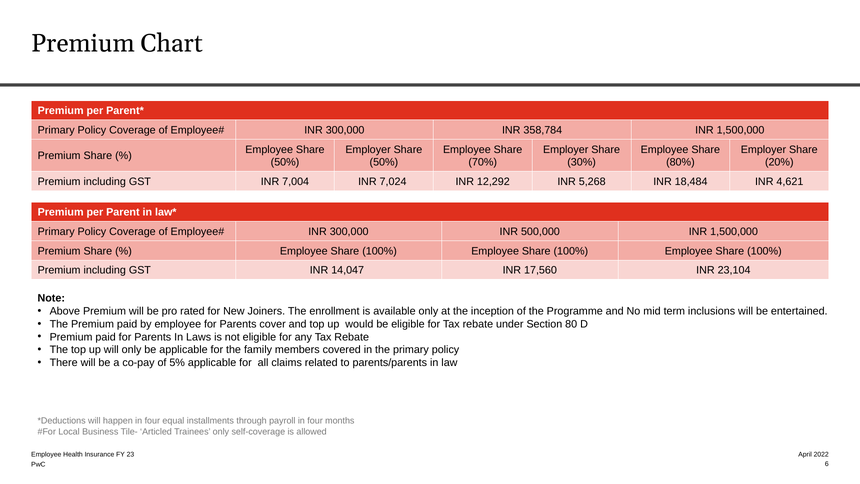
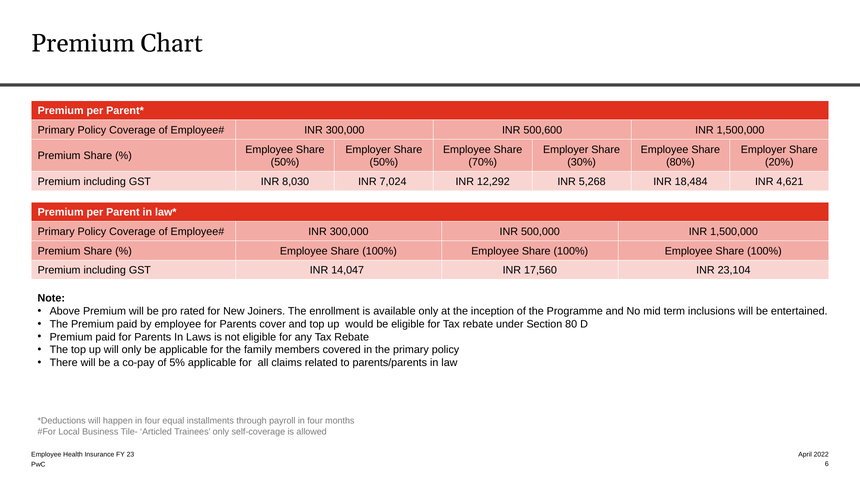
358,784: 358,784 -> 500,600 (543, 130)
7,004: 7,004 -> 8,030 (296, 182)
